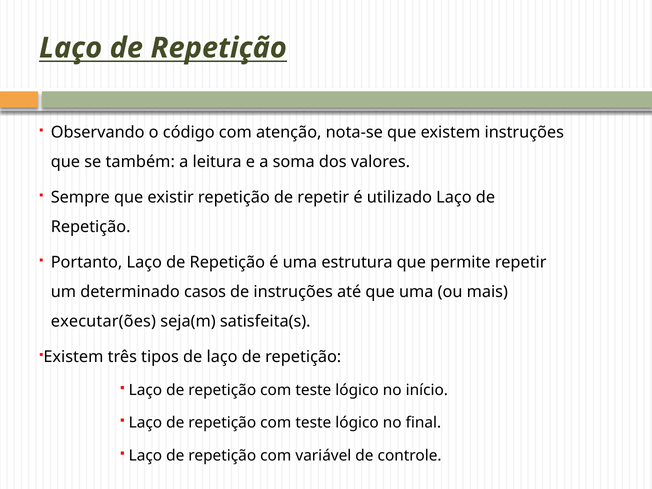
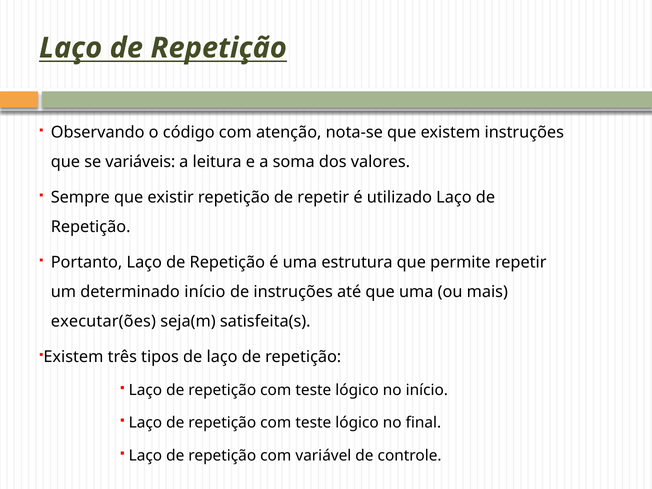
também: também -> variáveis (140, 162)
determinado casos: casos -> início (205, 292)
